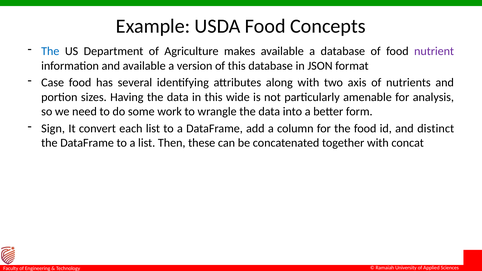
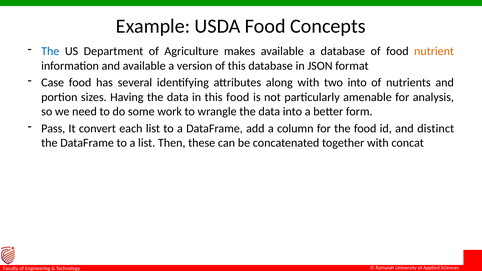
nutrient colour: purple -> orange (434, 51)
two axis: axis -> into (357, 83)
this wide: wide -> food (238, 97)
Sign: Sign -> Pass (53, 128)
